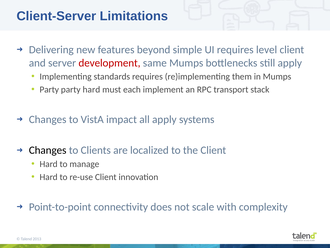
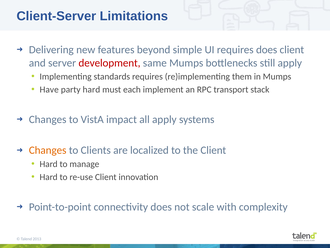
requires level: level -> does (267, 50)
Party: Party -> Have (49, 89)
Changes colour: black -> orange (48, 150)
